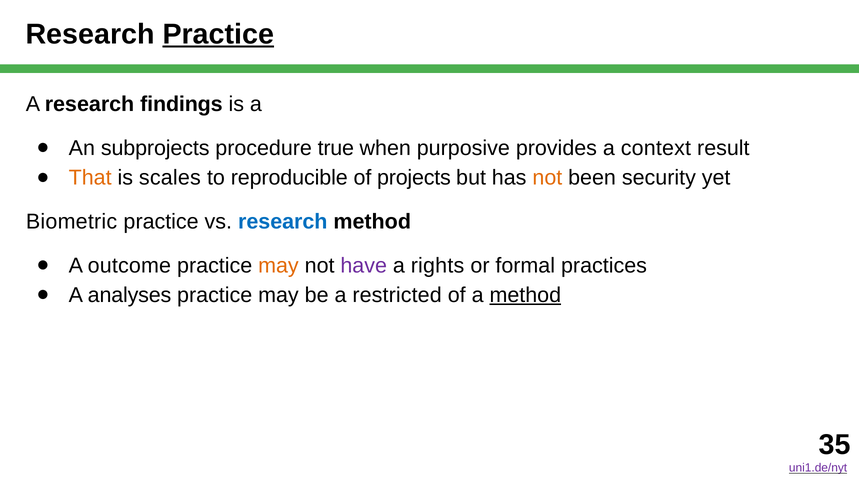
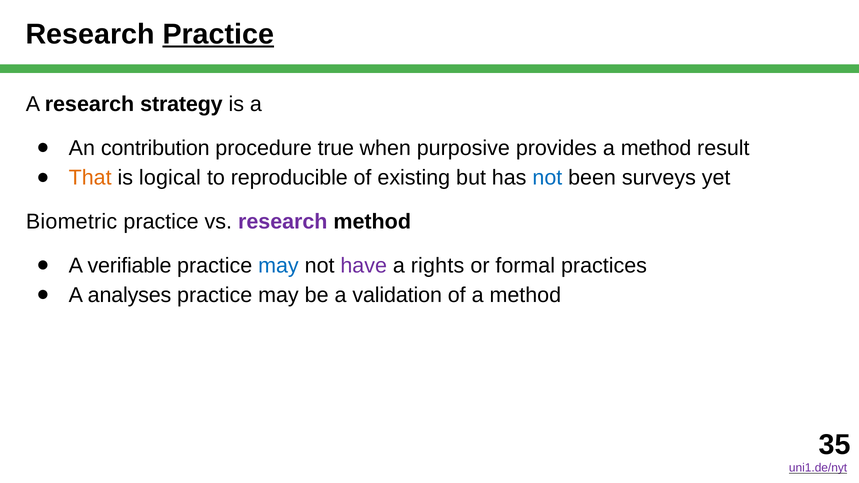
findings: findings -> strategy (181, 104)
subprojects: subprojects -> contribution (155, 148)
provides a context: context -> method (656, 148)
scales: scales -> logical (170, 178)
projects: projects -> existing (414, 178)
not colour: orange -> blue (547, 178)
security: security -> surveys (659, 178)
research colour: blue -> purple (283, 222)
outcome: outcome -> verifiable (130, 266)
may colour: orange -> blue (278, 266)
restricted: restricted -> validation (397, 295)
method underline: present -> none (525, 295)
